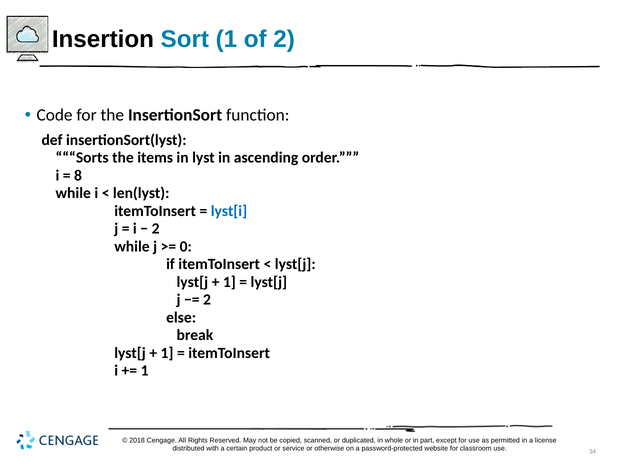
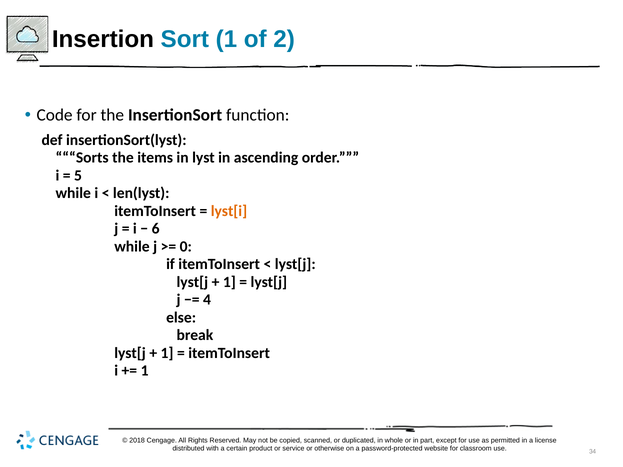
8: 8 -> 5 (78, 176)
lyst[i colour: blue -> orange (229, 211)
2: 2 -> 6 (156, 229)
2: 2 -> 4 (207, 300)
